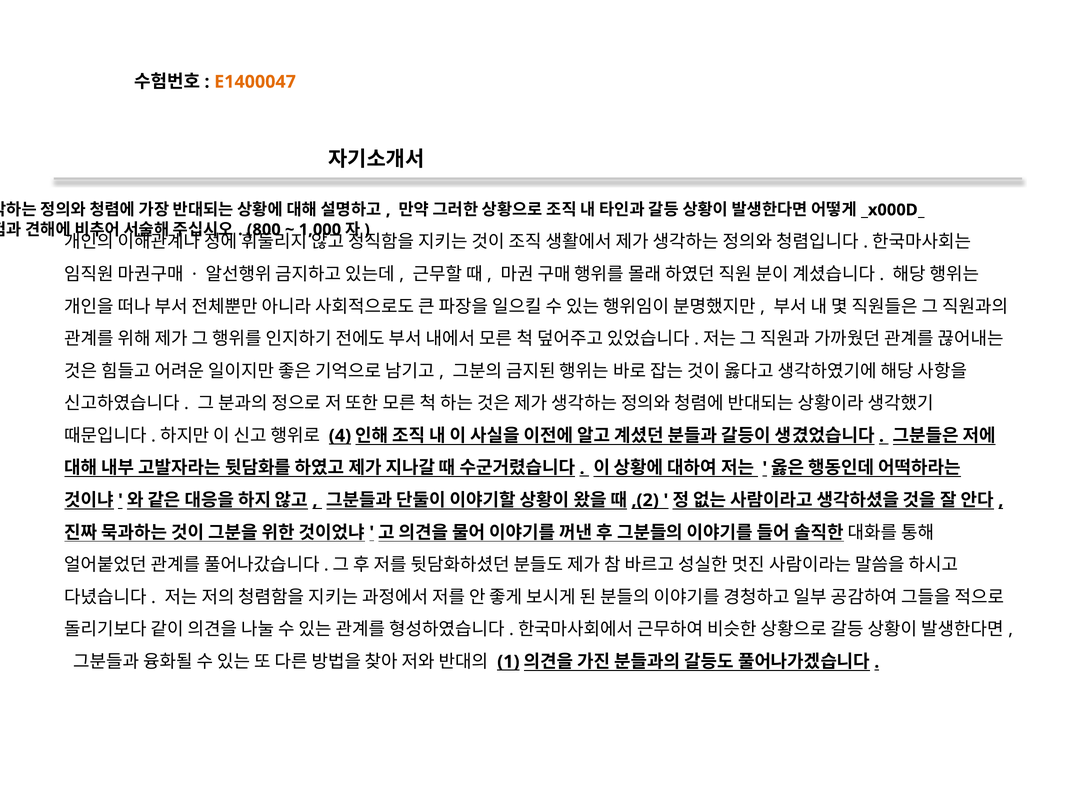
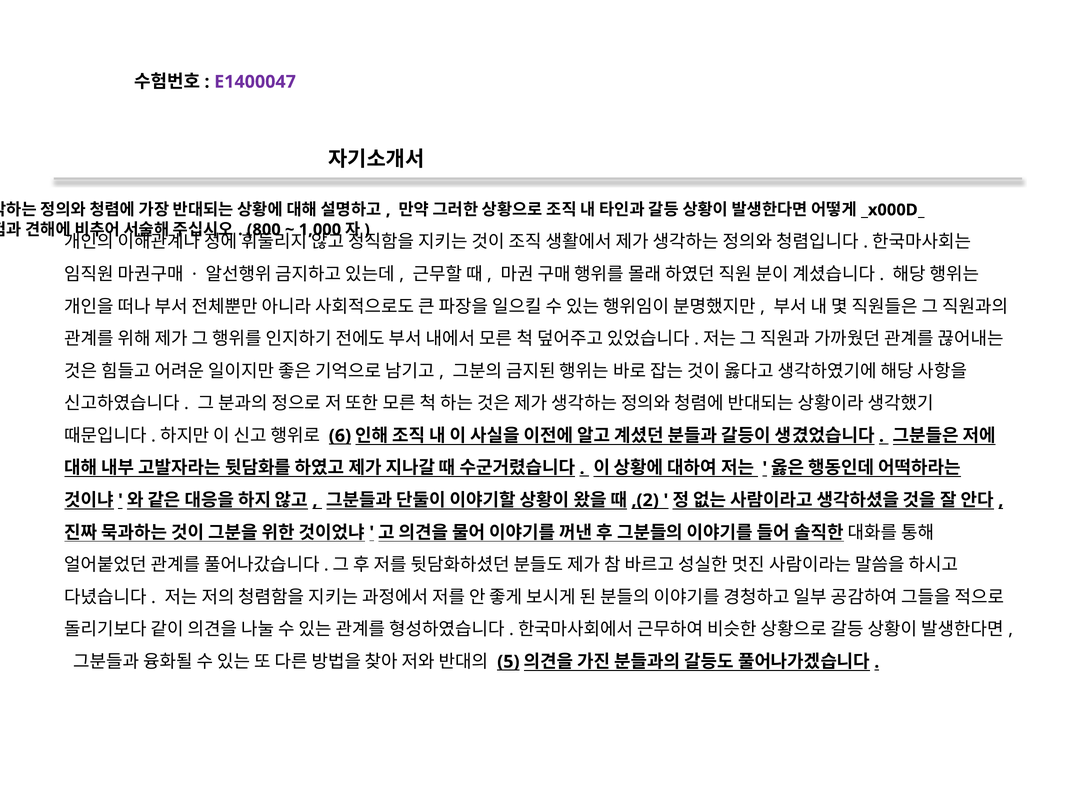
E1400047 colour: orange -> purple (255, 82)
4: 4 -> 6 (340, 436)
1: 1 -> 5 (508, 662)
